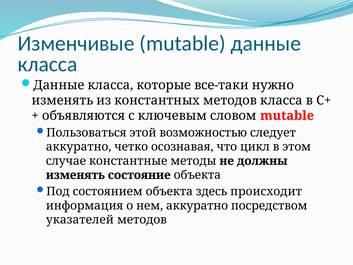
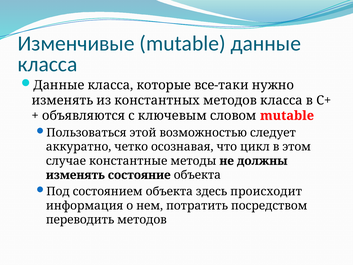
нем аккуратно: аккуратно -> потратить (197, 206)
указателей: указателей -> переводить (80, 220)
